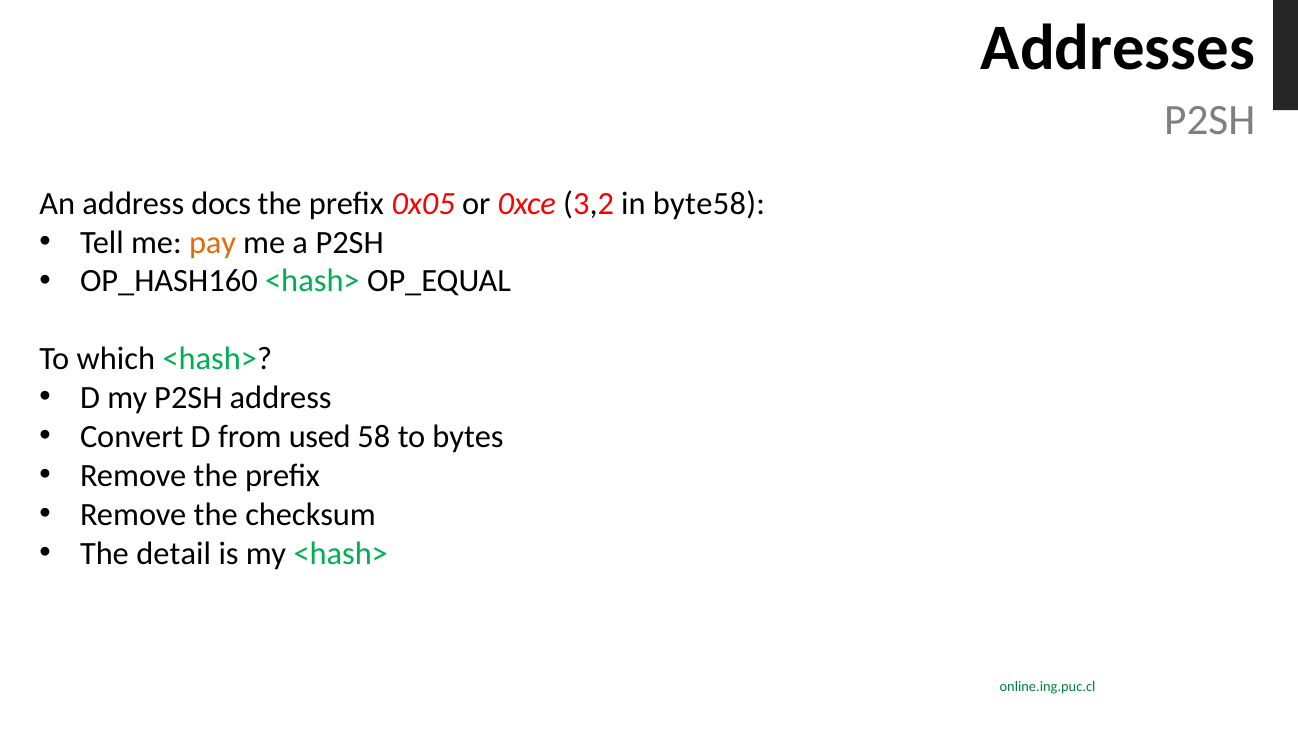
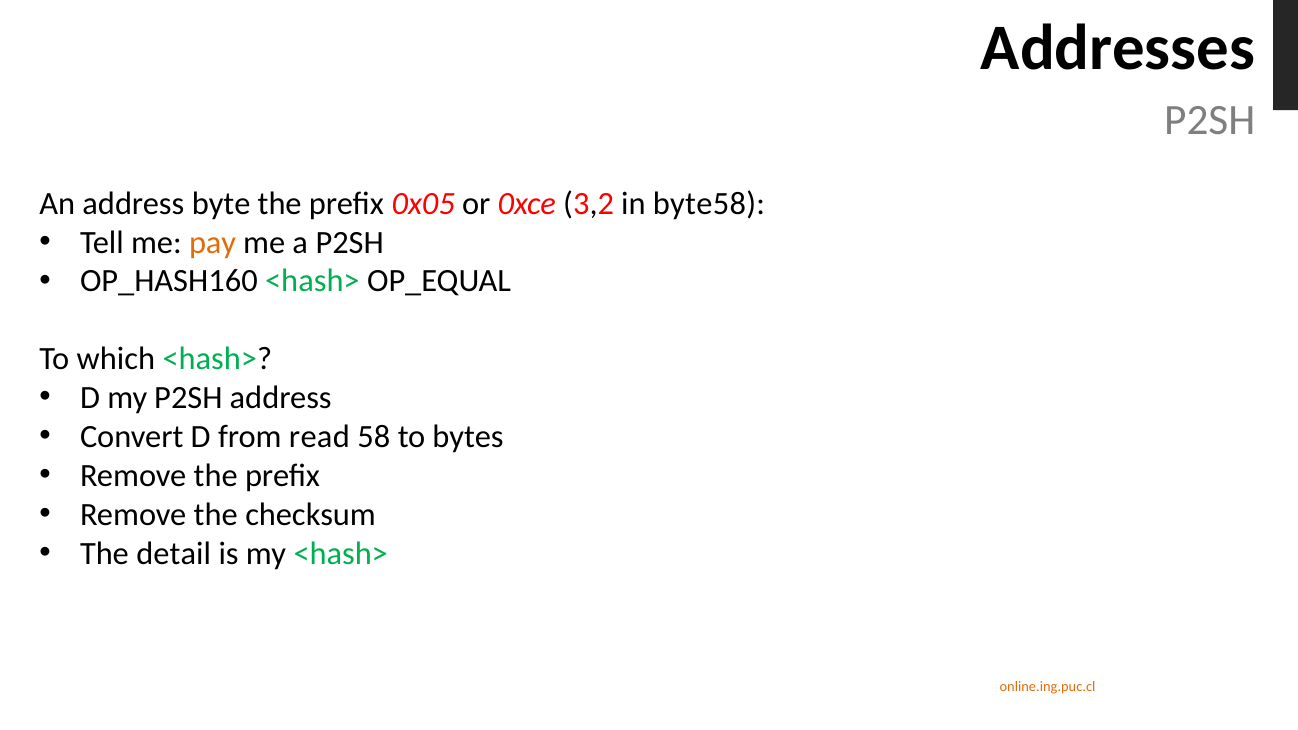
docs: docs -> byte (221, 203)
used: used -> read (319, 437)
online.ing.puc.cl colour: green -> orange (1048, 687)
